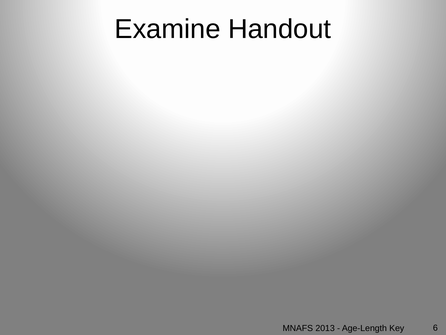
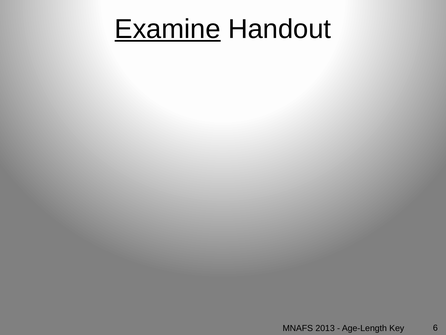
Examine underline: none -> present (168, 29)
